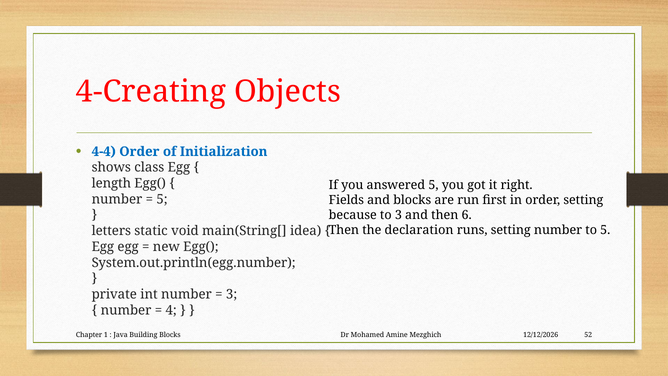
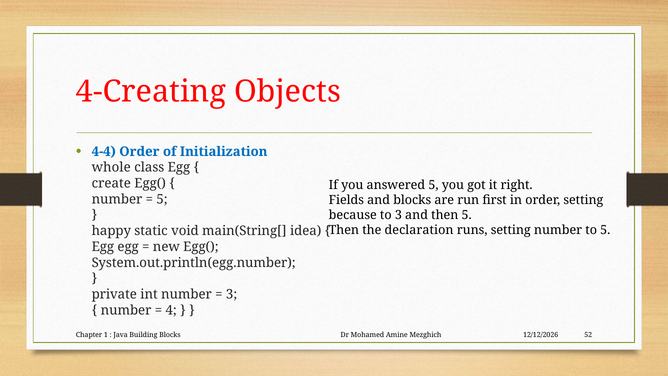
shows: shows -> whole (111, 167)
length: length -> create (111, 183)
then 6: 6 -> 5 (467, 215)
letters: letters -> happy (111, 231)
